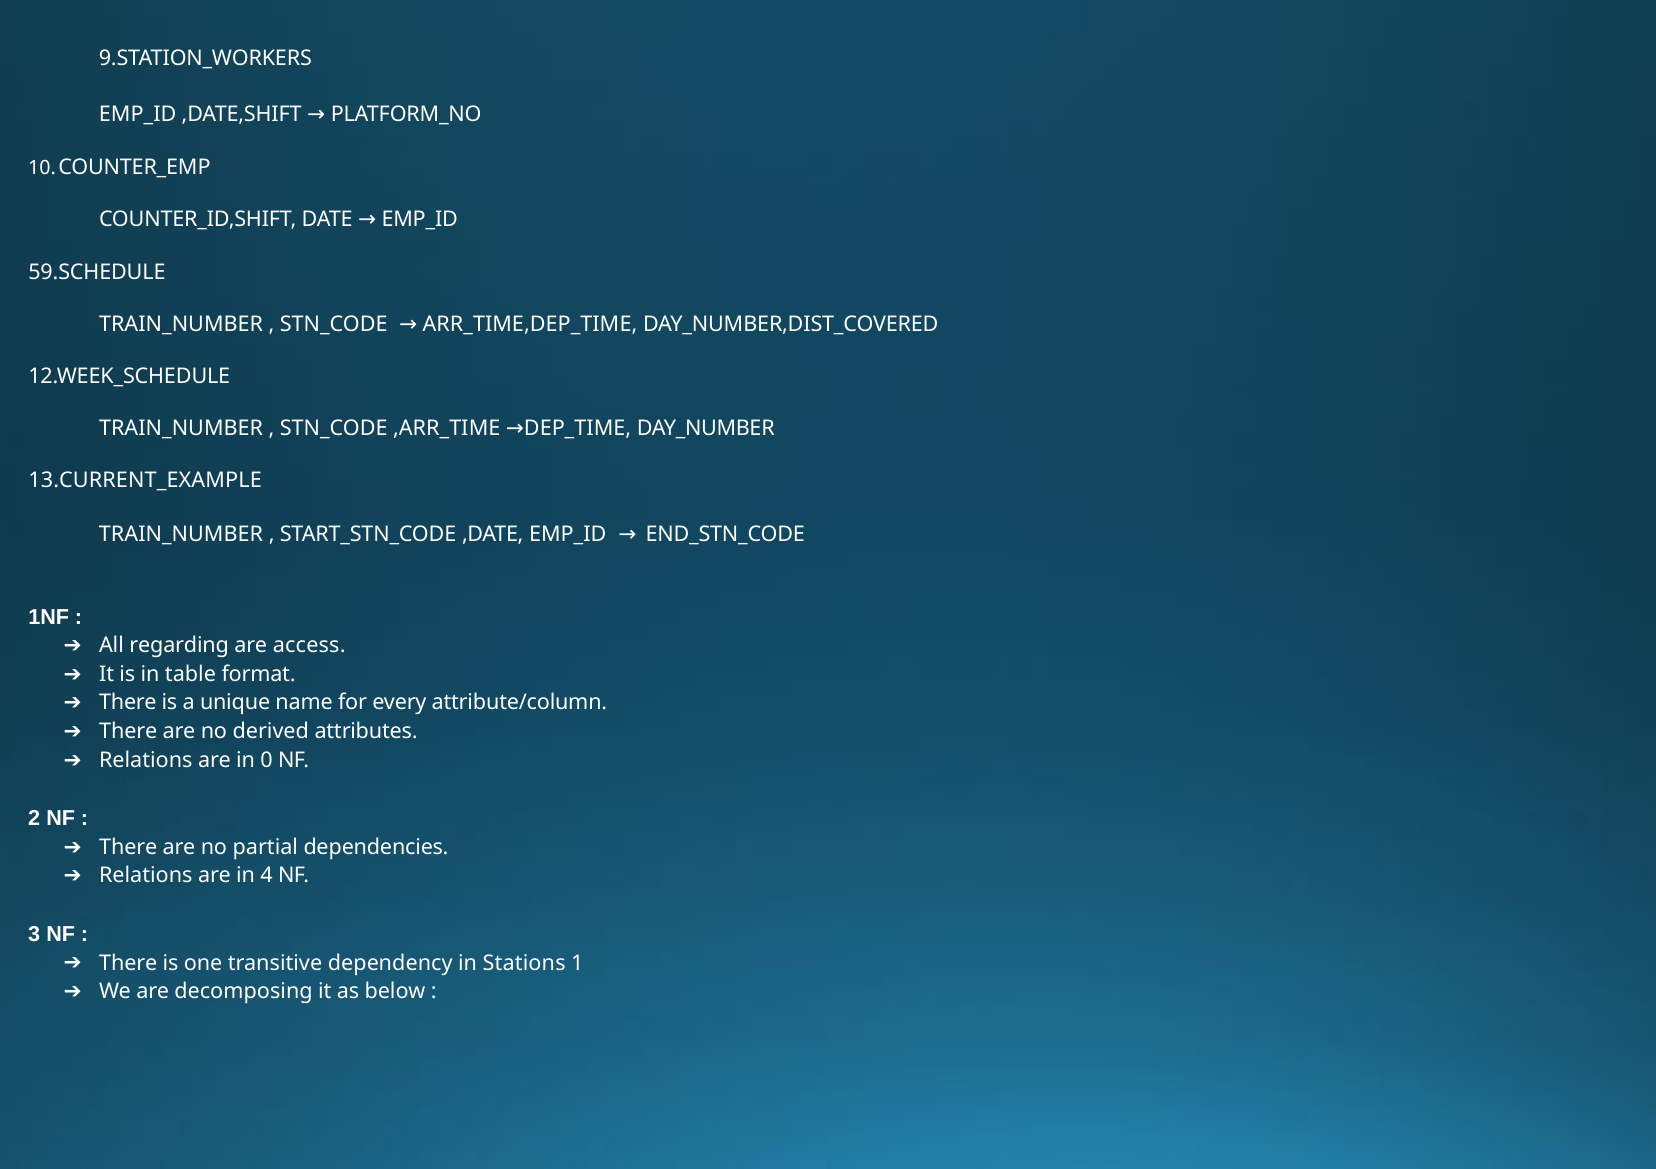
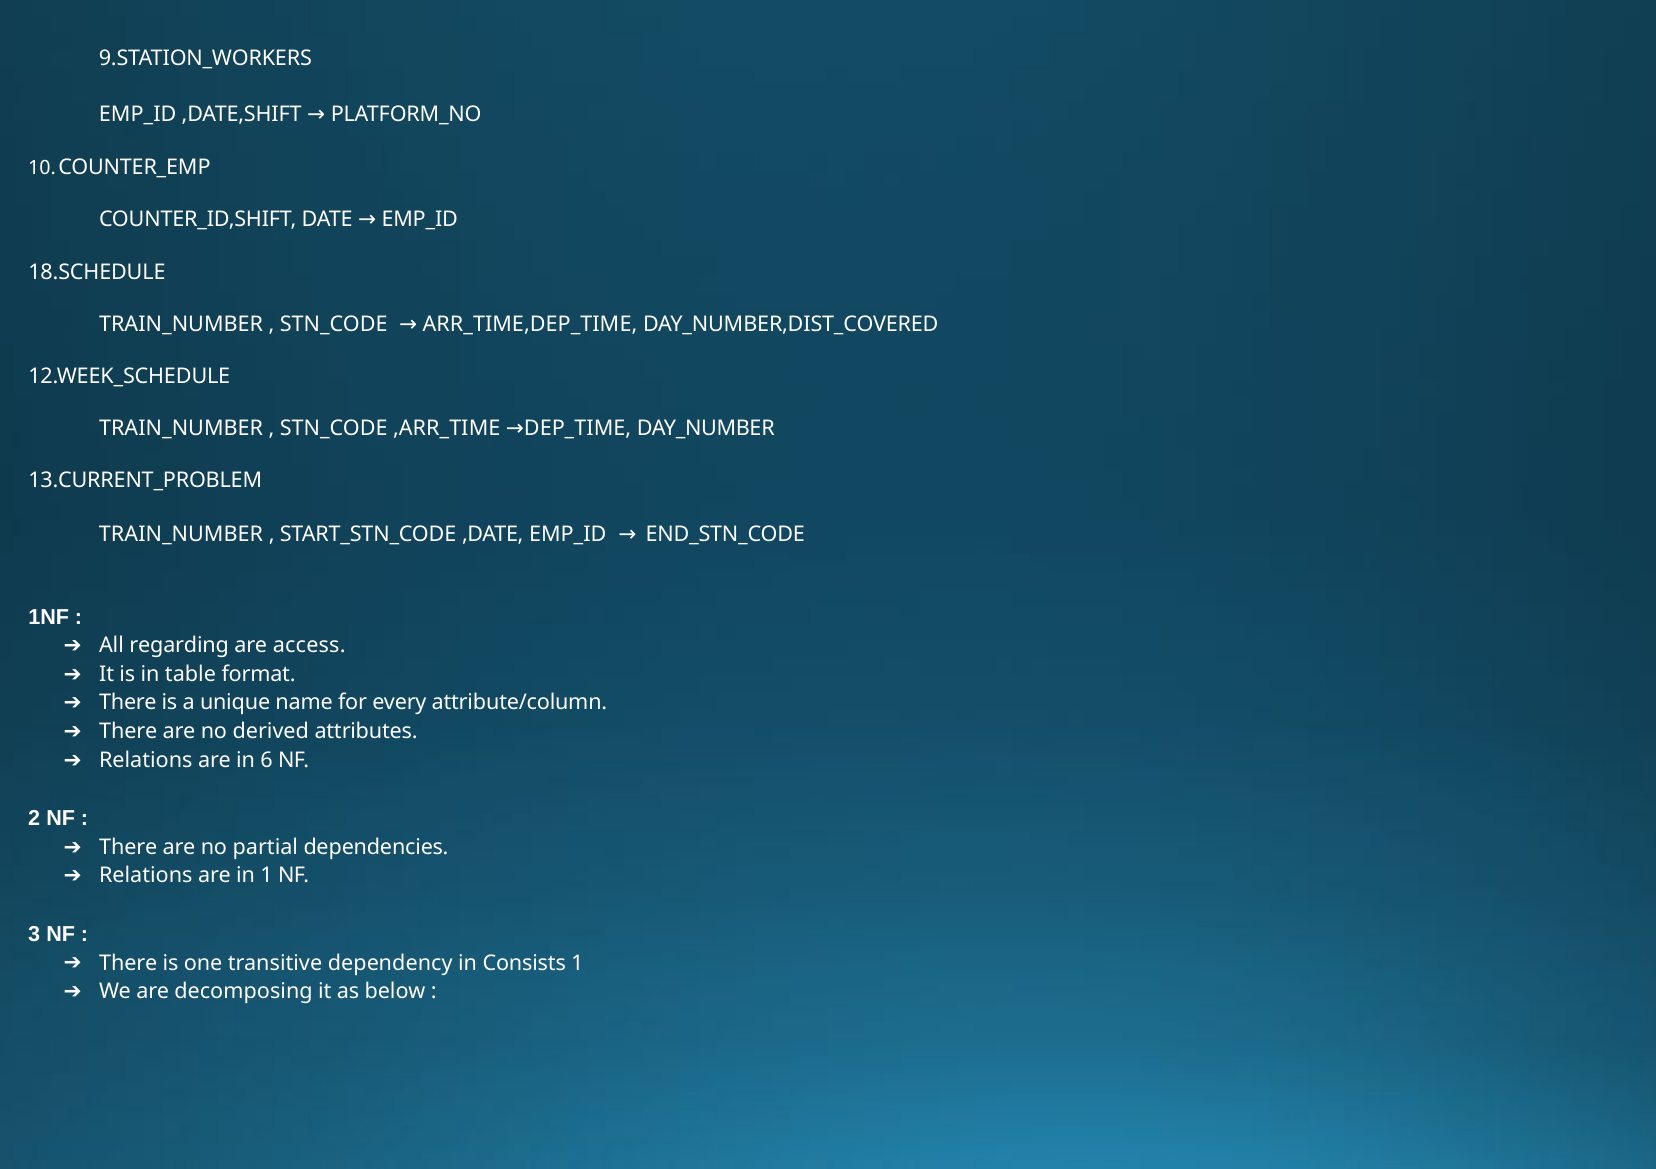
59.SCHEDULE: 59.SCHEDULE -> 18.SCHEDULE (97, 272)
13.CURRENT_EXAMPLE: 13.CURRENT_EXAMPLE -> 13.CURRENT_PROBLEM (145, 480)
0: 0 -> 6 (267, 760)
in 4: 4 -> 1 (267, 876)
Stations: Stations -> Consists (524, 963)
